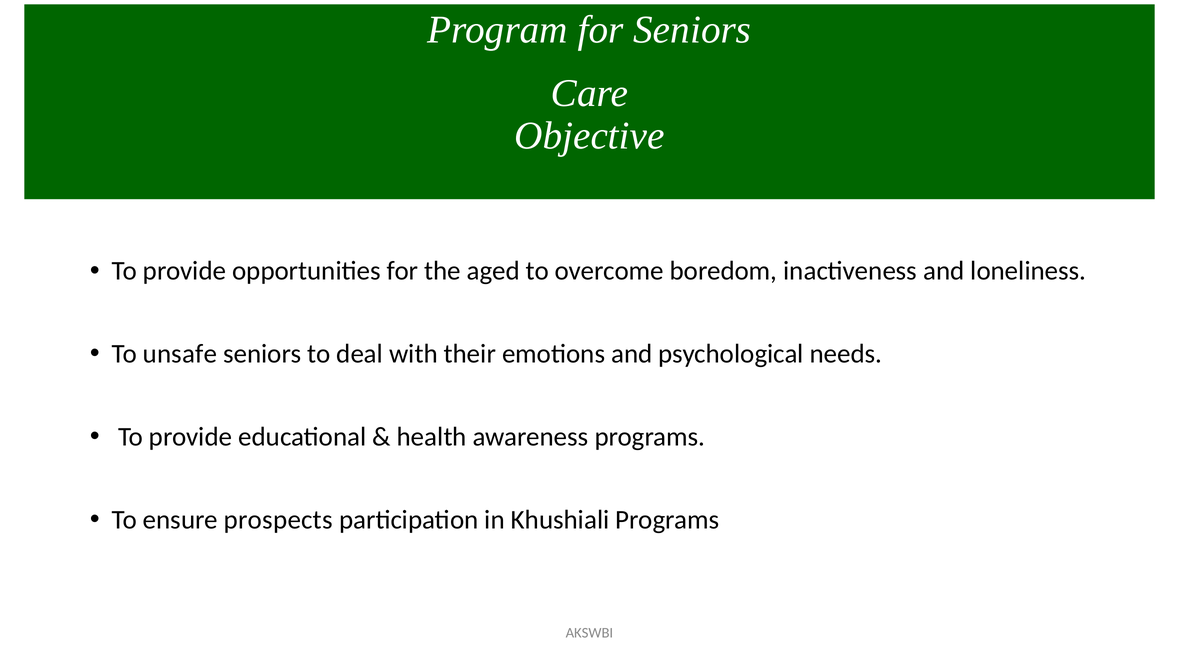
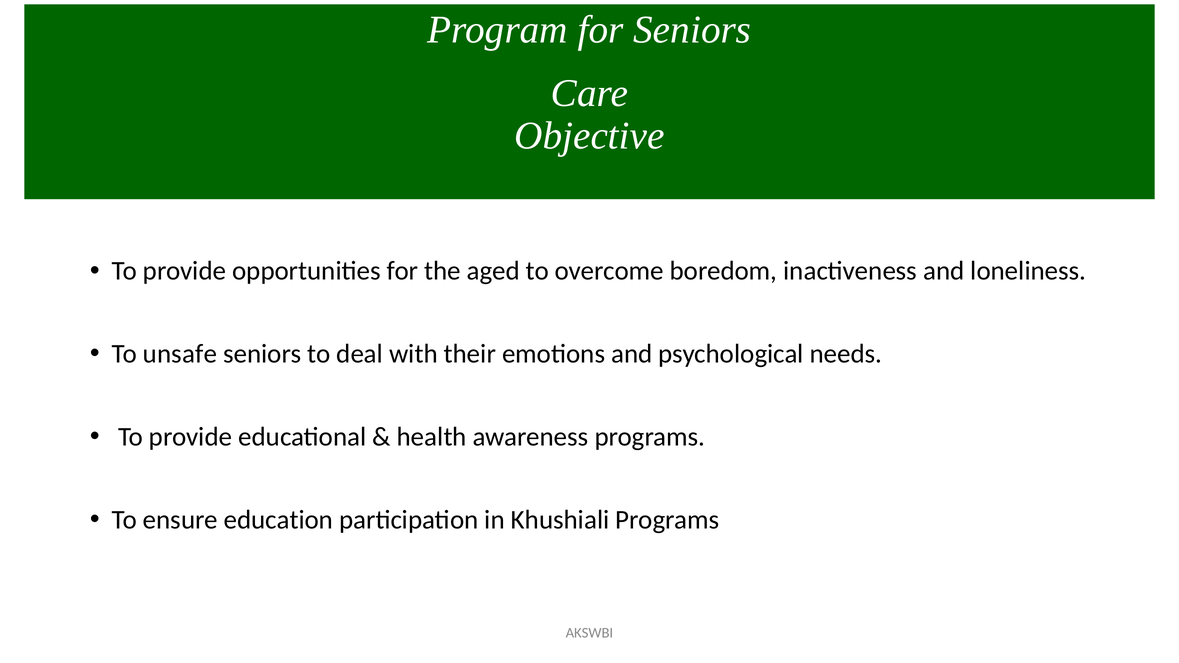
prospects: prospects -> education (278, 520)
